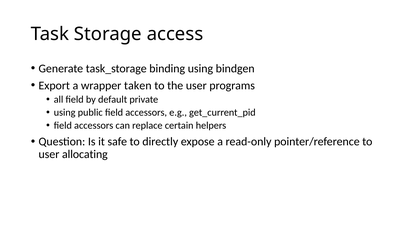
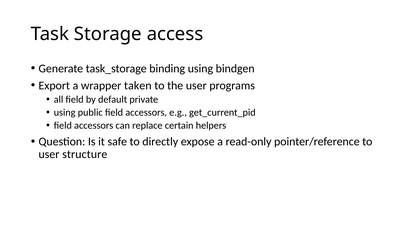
allocating: allocating -> structure (85, 155)
